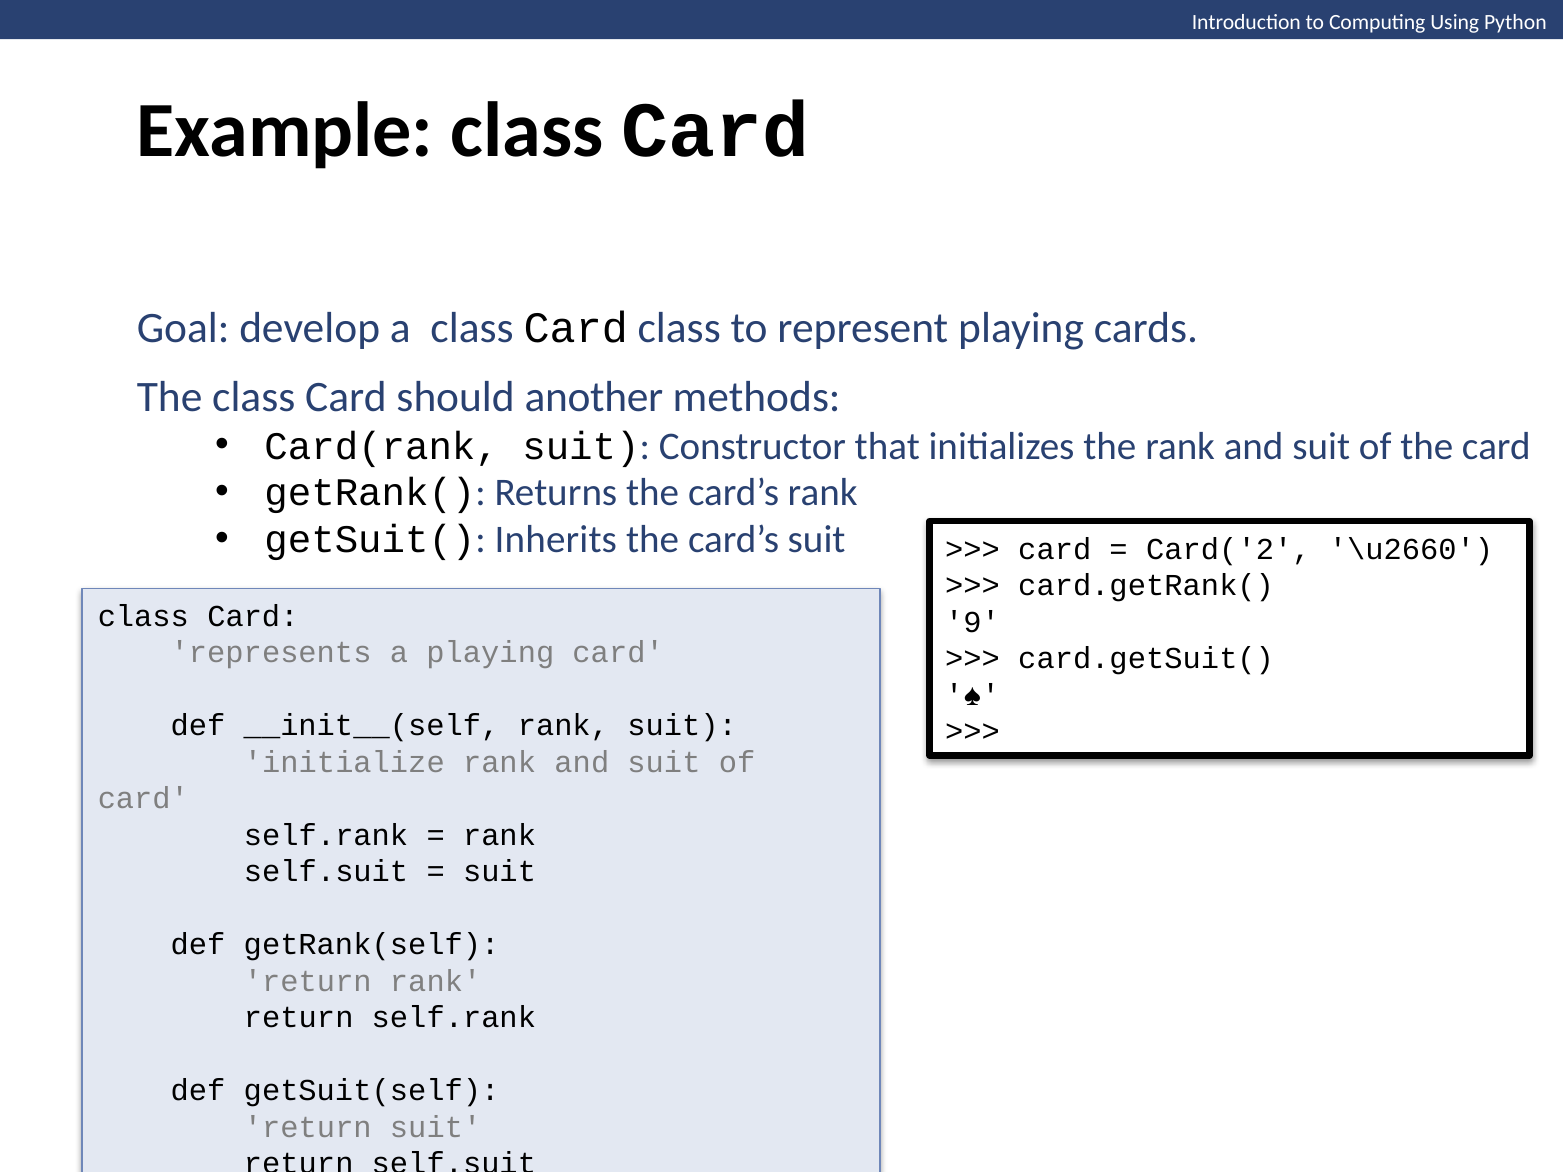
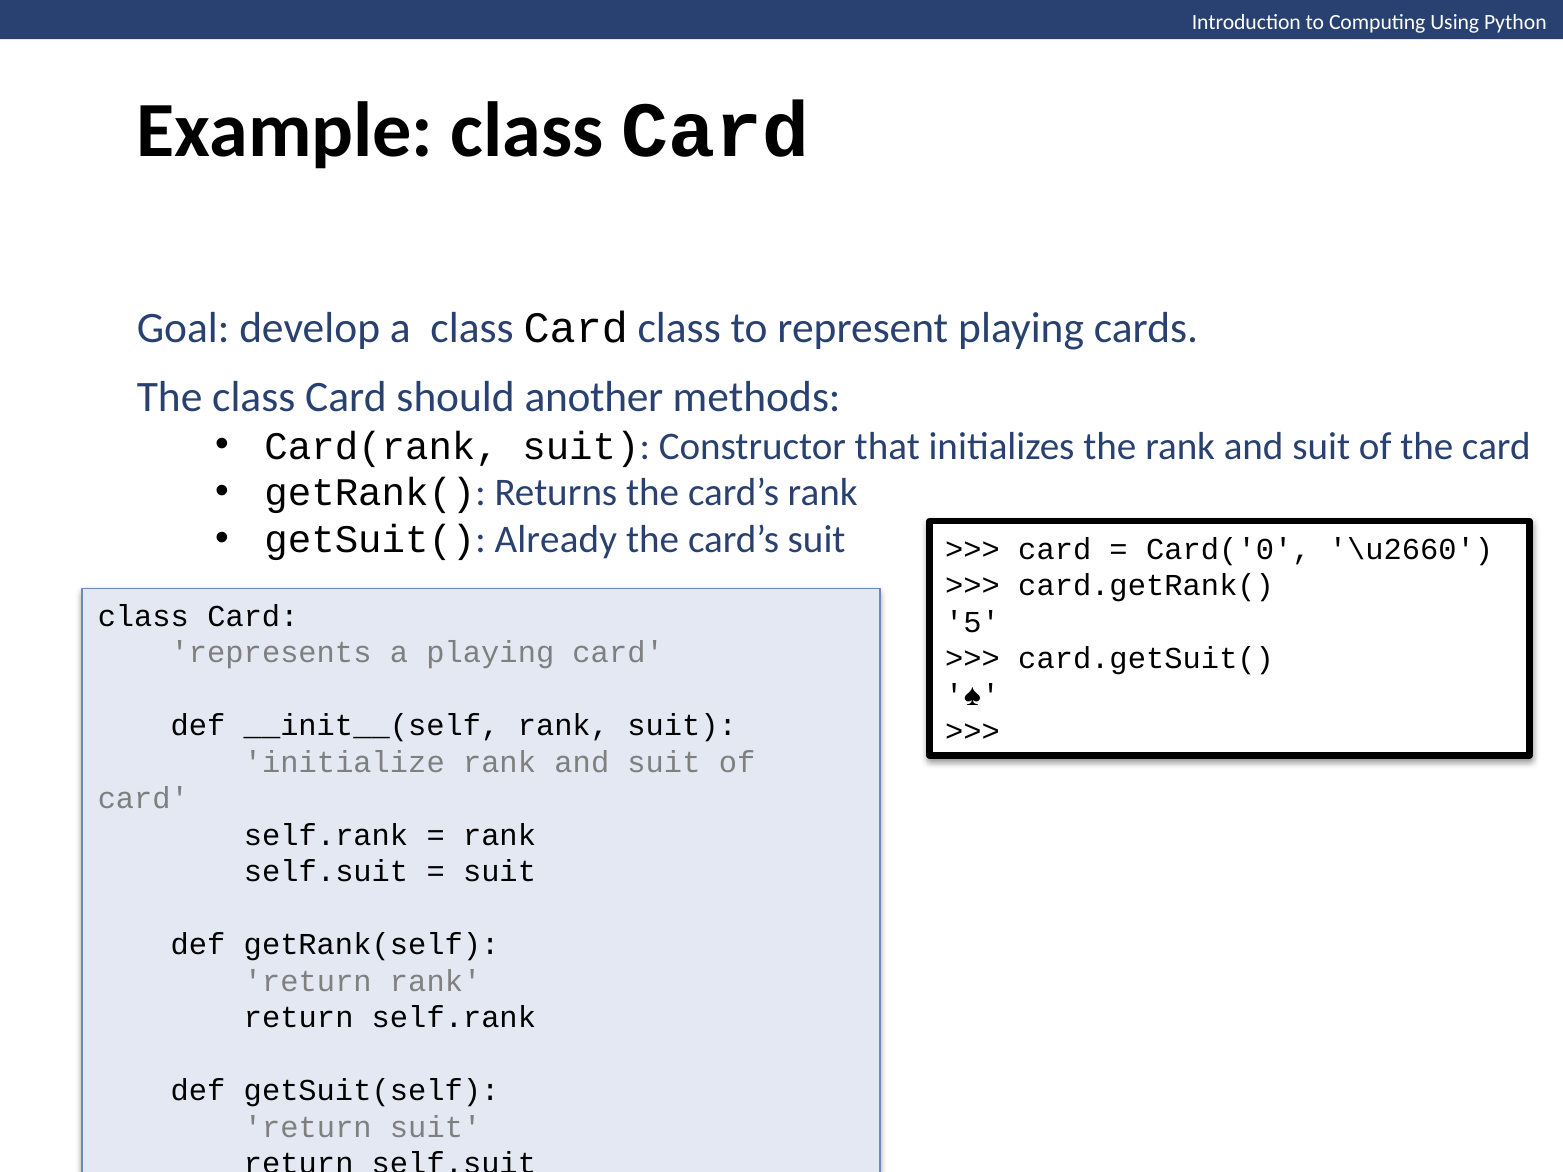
Inherits: Inherits -> Already (556, 540)
Card('2: Card('2 -> Card('0 (1228, 549)
9: 9 -> 5 (973, 622)
